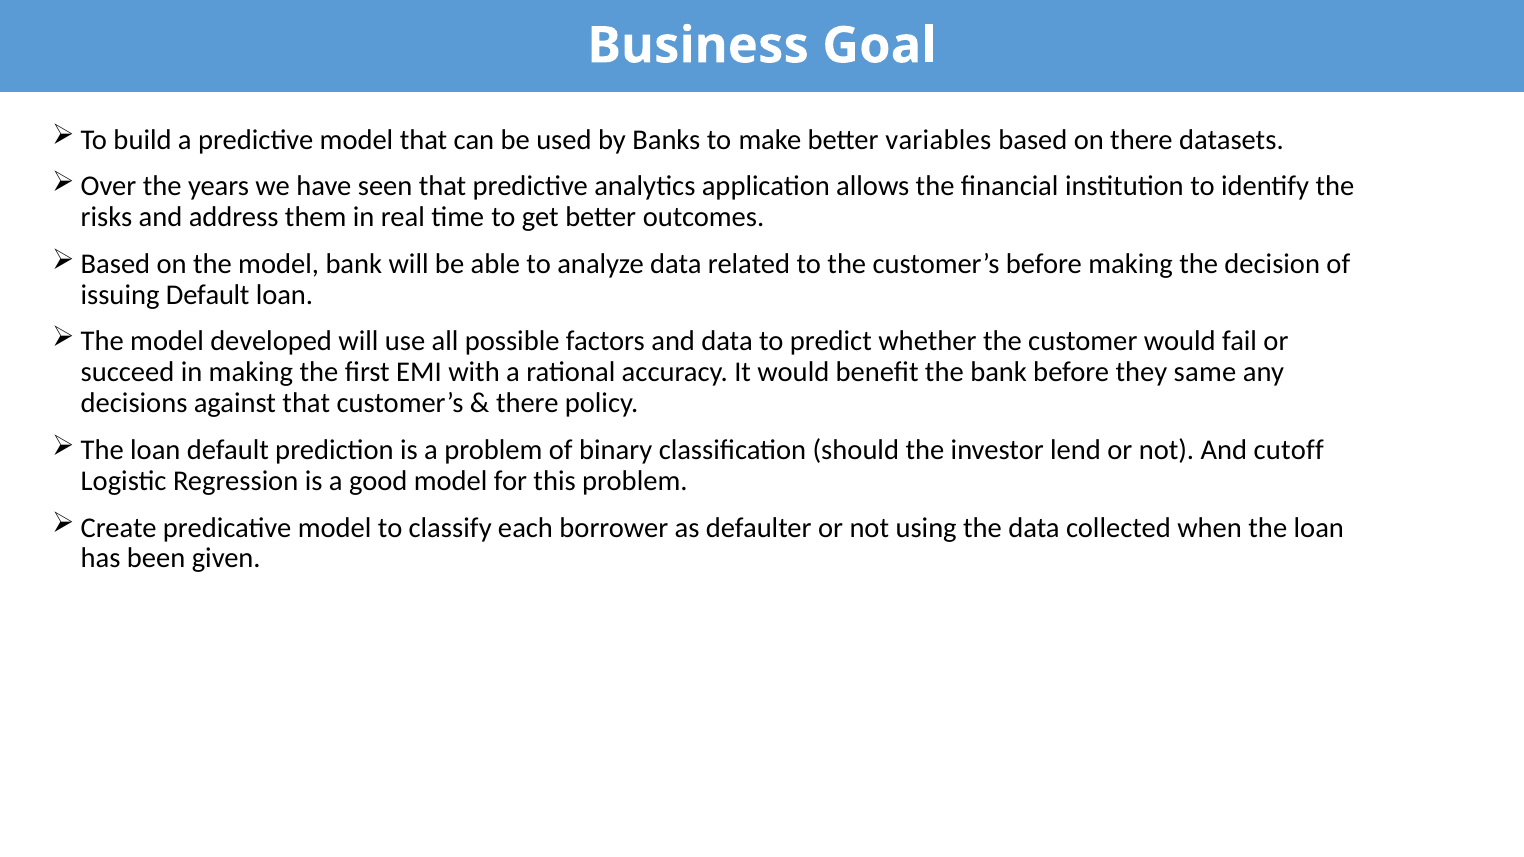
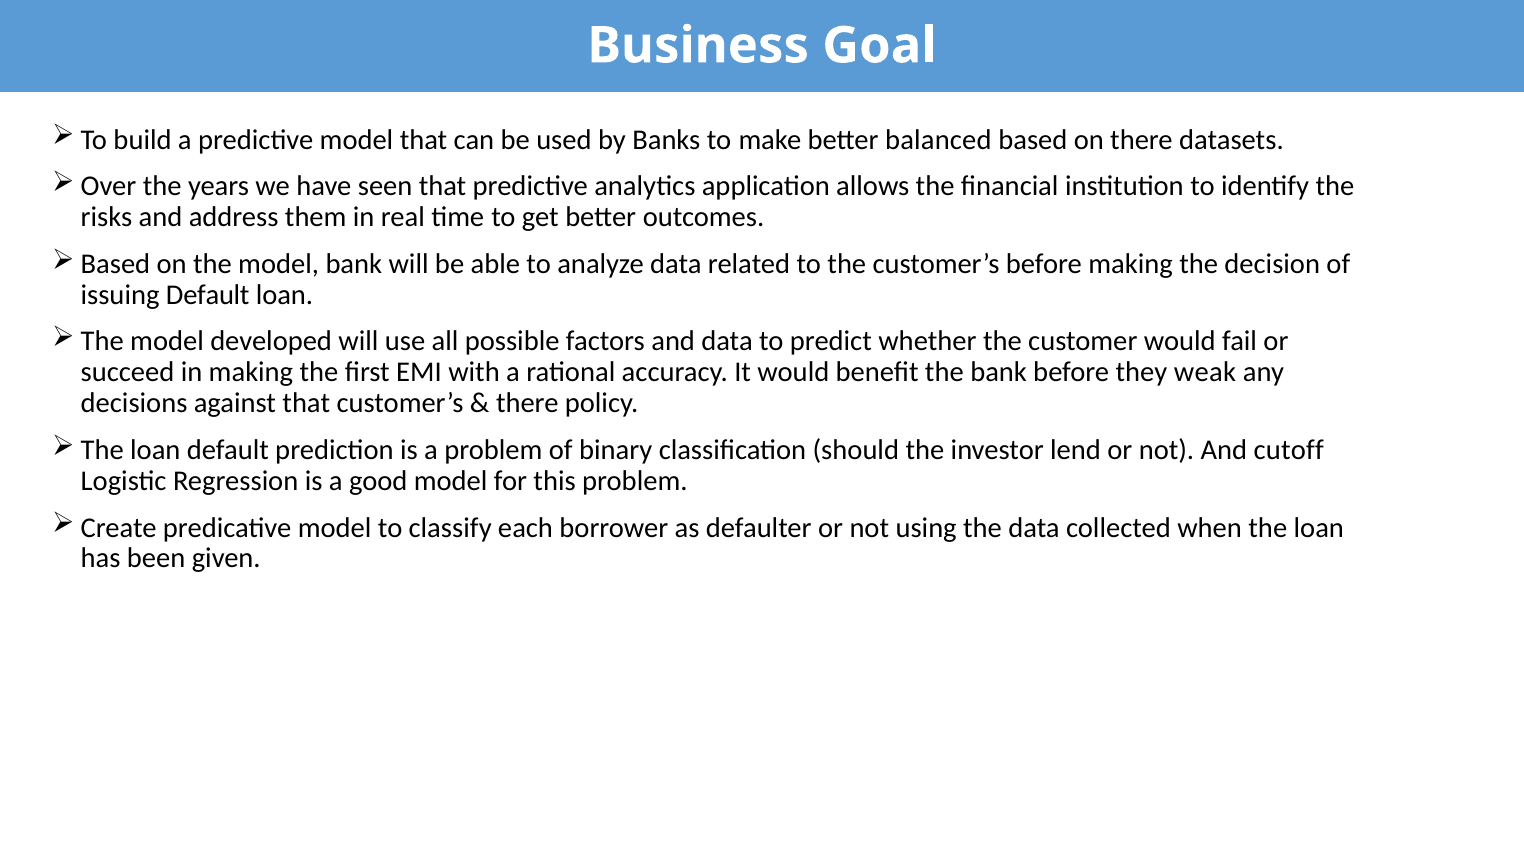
variables: variables -> balanced (938, 140)
same: same -> weak (1205, 373)
